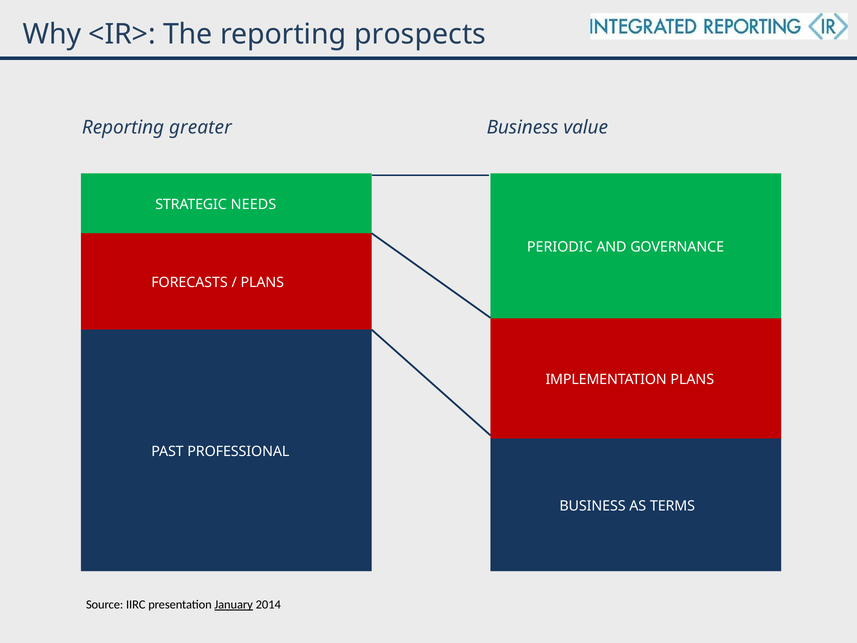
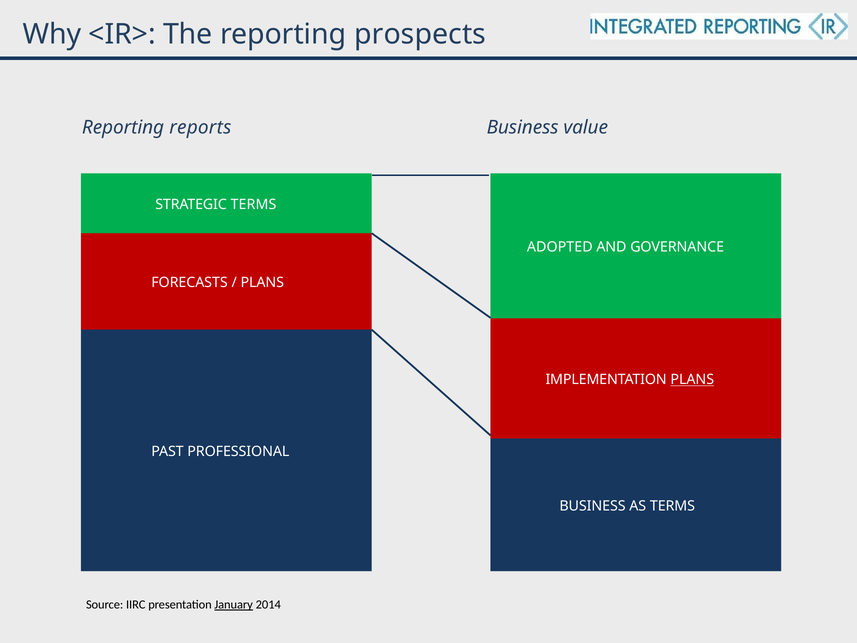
greater: greater -> reports (200, 128)
STRATEGIC NEEDS: NEEDS -> TERMS (254, 204)
PERIODIC: PERIODIC -> ADOPTED (560, 247)
PLANS underline: none -> present (692, 380)
